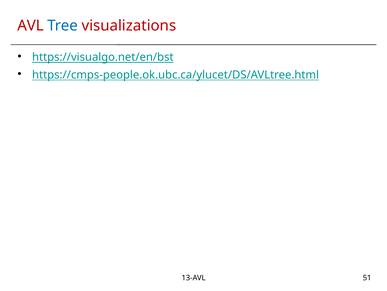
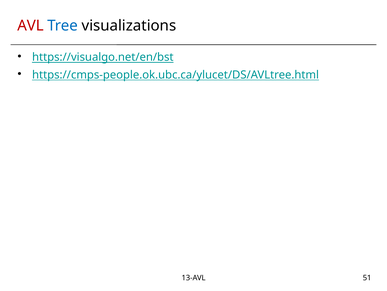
visualizations colour: red -> black (129, 25)
